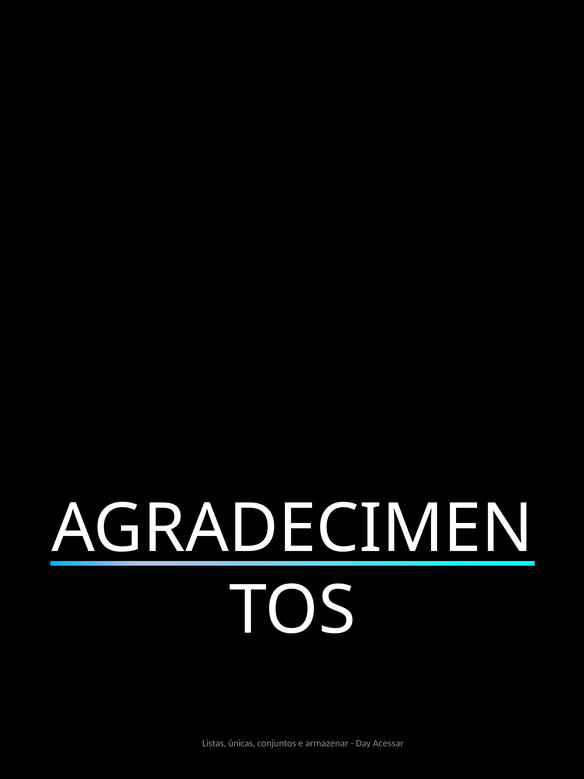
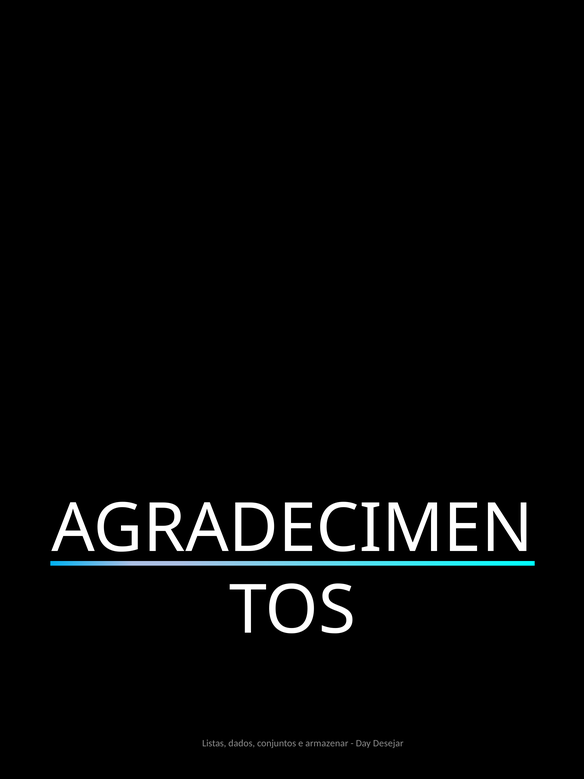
únicas: únicas -> dados (242, 743)
Acessar: Acessar -> Desejar (388, 743)
